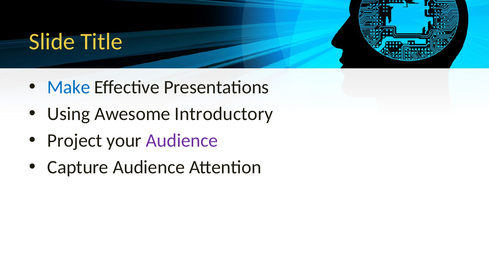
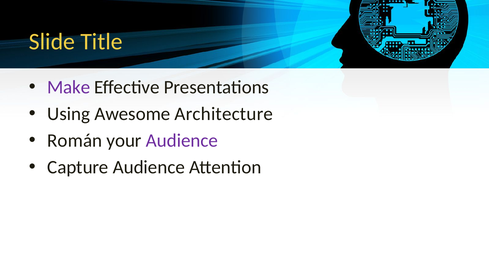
Make colour: blue -> purple (69, 87)
Introductory: Introductory -> Architecture (224, 114)
Project: Project -> Román (75, 141)
